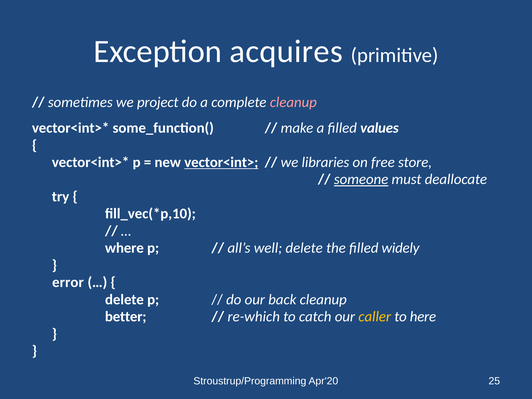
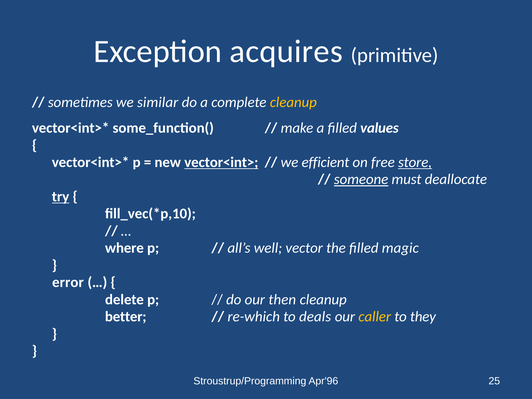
project: project -> similar (158, 102)
cleanup colour: pink -> yellow (293, 102)
libraries: libraries -> efficient (325, 162)
store underline: none -> present (415, 162)
try underline: none -> present (61, 197)
well delete: delete -> vector (304, 248)
widely: widely -> magic (400, 248)
back: back -> then (282, 300)
catch: catch -> deals (315, 317)
here: here -> they (423, 317)
Apr'20: Apr'20 -> Apr'96 (323, 381)
